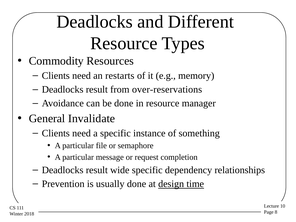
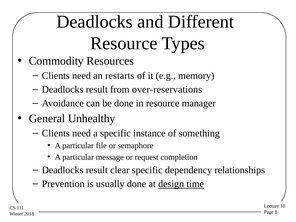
Invalidate: Invalidate -> Unhealthy (92, 119)
wide: wide -> clear (120, 170)
